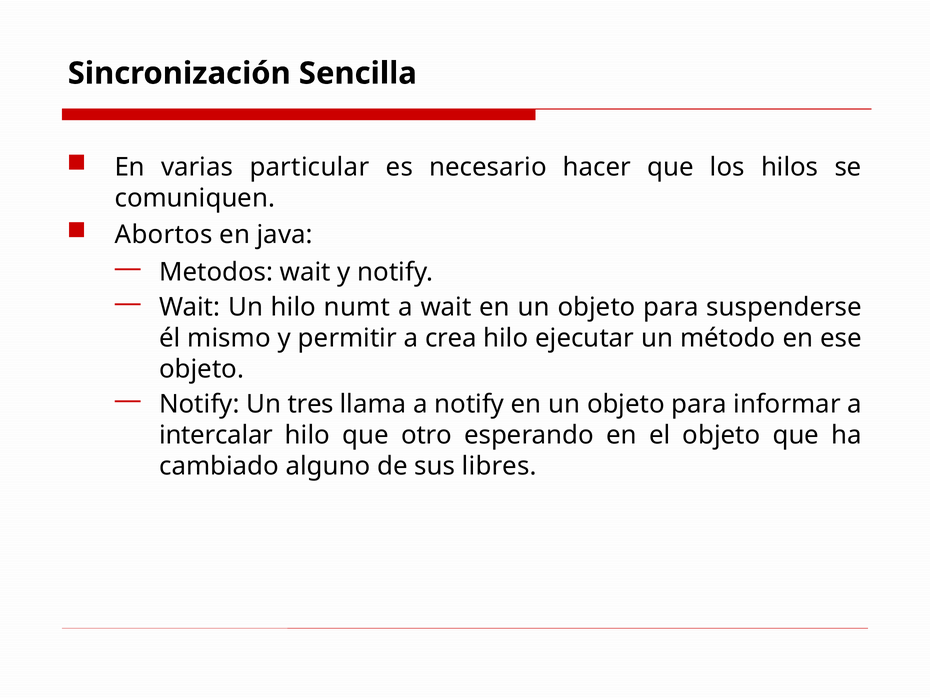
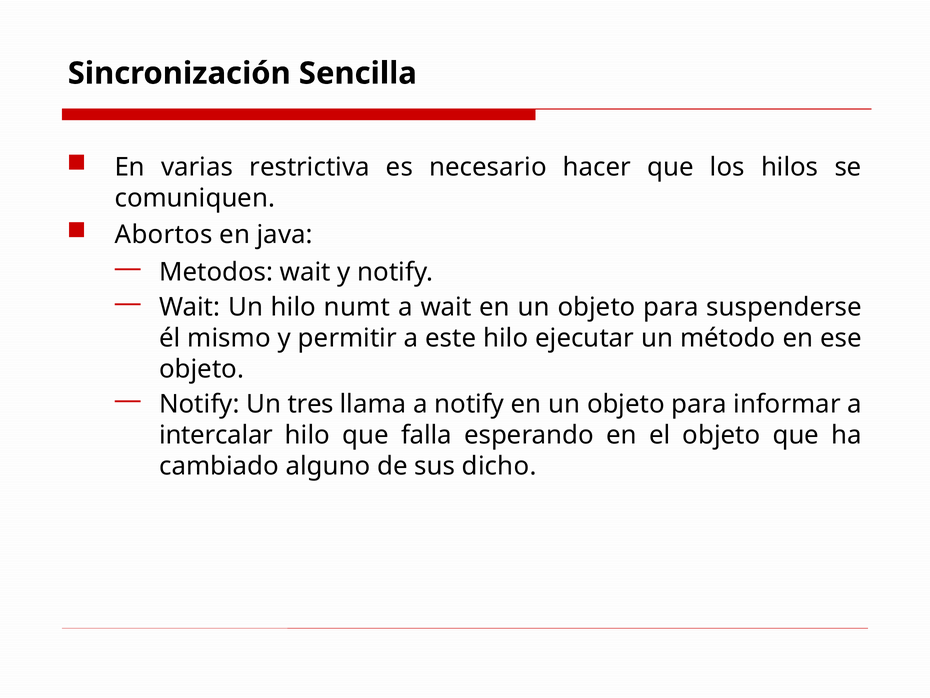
particular: particular -> restrictiva (310, 167)
crea: crea -> este (451, 338)
otro: otro -> falla (426, 435)
libres: libres -> dicho (499, 466)
